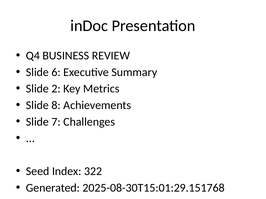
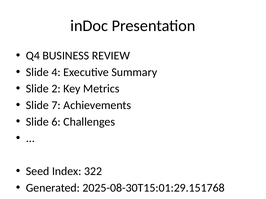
6: 6 -> 4 (56, 72)
8: 8 -> 7 (56, 105)
7: 7 -> 6 (56, 122)
